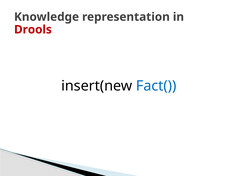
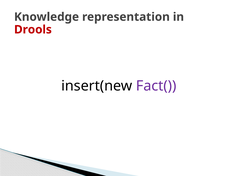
Fact( colour: blue -> purple (156, 86)
